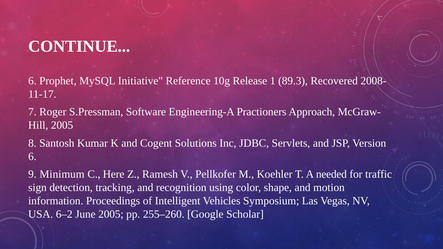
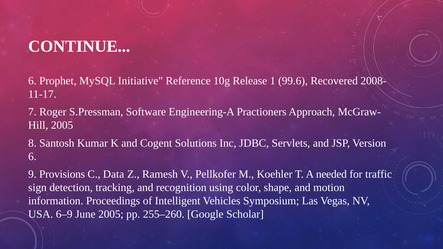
89.3: 89.3 -> 99.6 (293, 81)
Minimum: Minimum -> Provisions (62, 174)
Here: Here -> Data (114, 174)
6–2: 6–2 -> 6–9 (64, 214)
